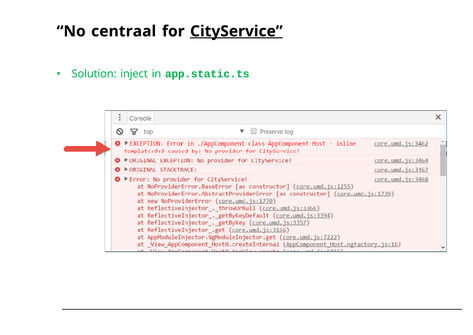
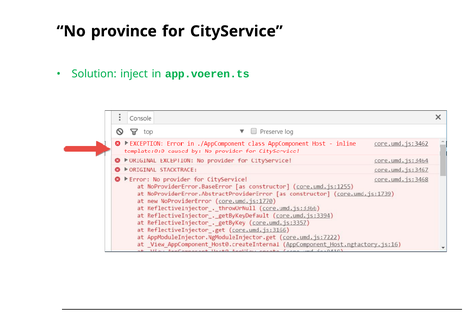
centraal: centraal -> province (124, 31)
CityService underline: present -> none (236, 31)
app.static.ts: app.static.ts -> app.voeren.ts (207, 74)
